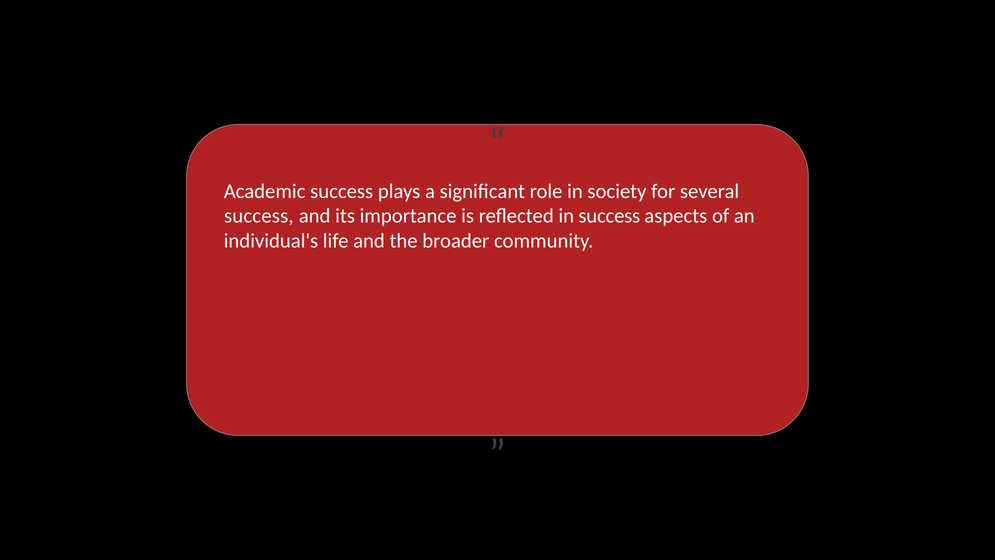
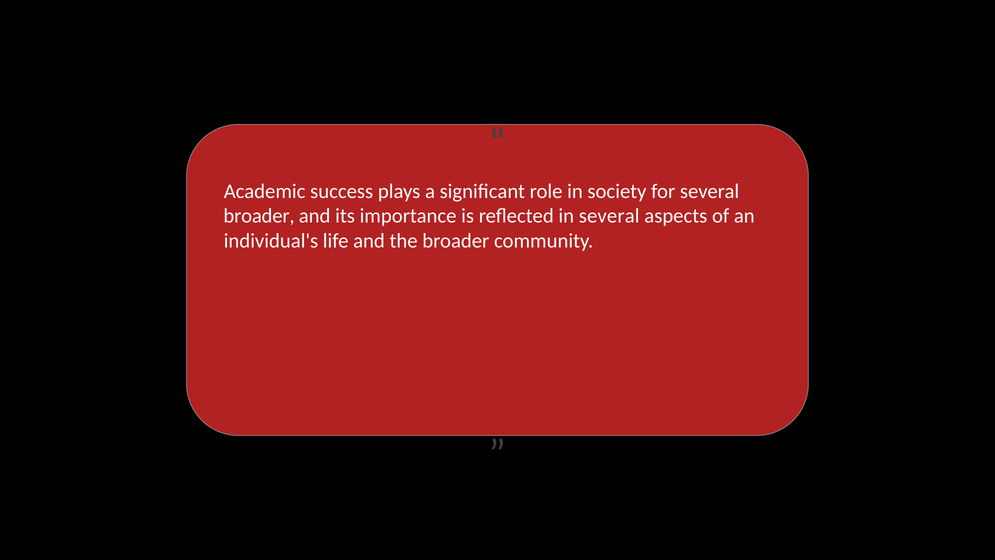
success: success -> broader (259, 216)
in success: success -> several (609, 216)
